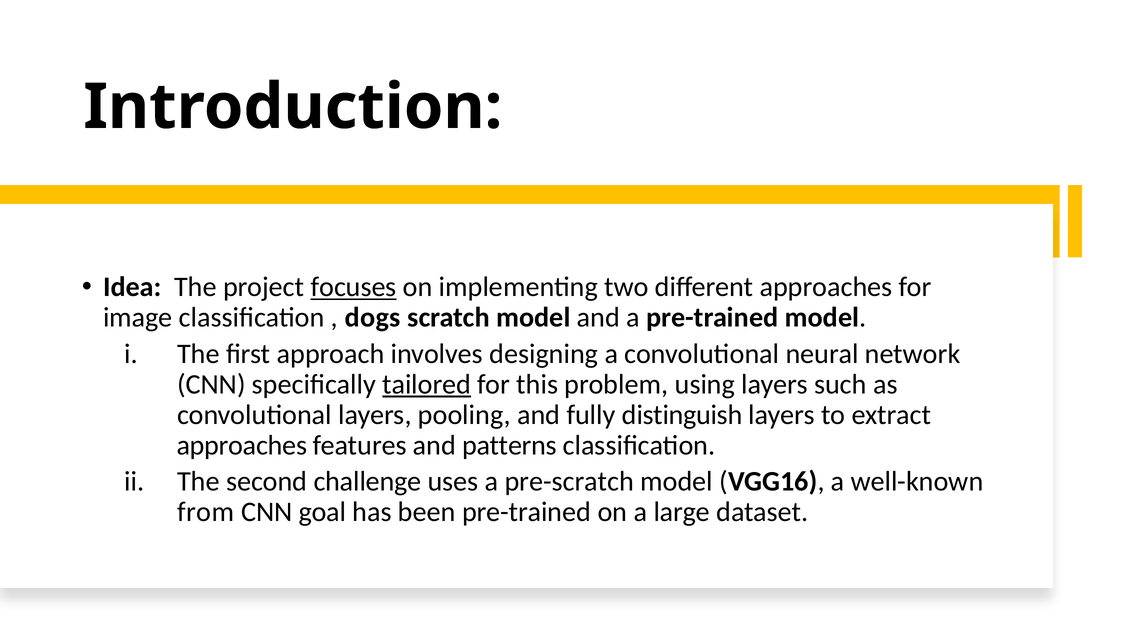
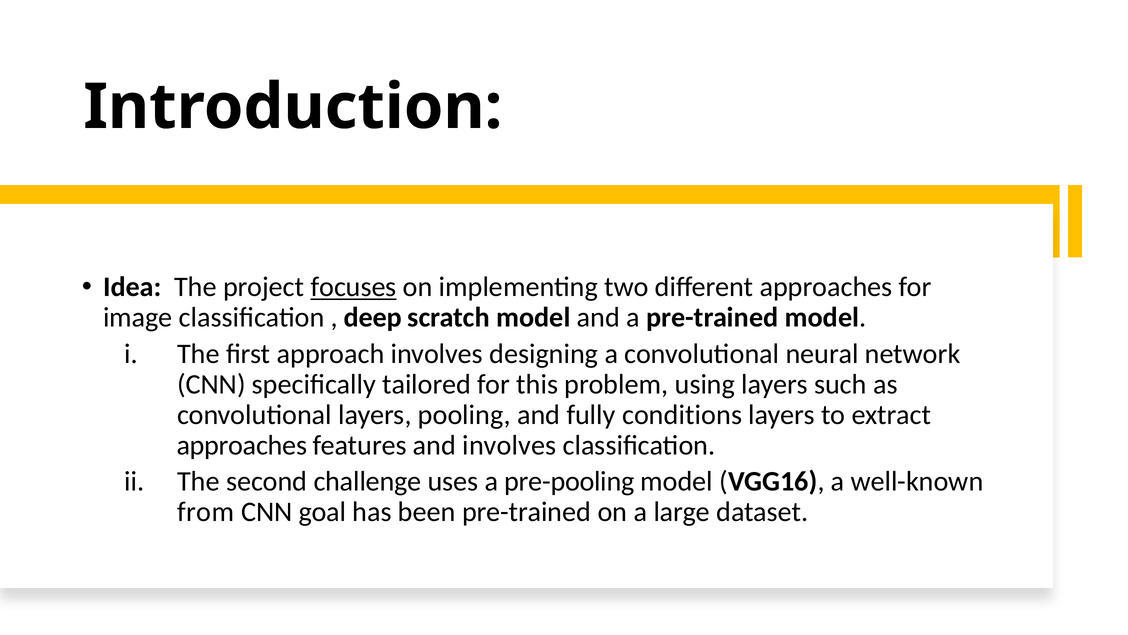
dogs: dogs -> deep (373, 317)
tailored underline: present -> none (427, 384)
distinguish: distinguish -> conditions (682, 414)
and patterns: patterns -> involves (509, 445)
pre-scratch: pre-scratch -> pre-pooling (569, 481)
